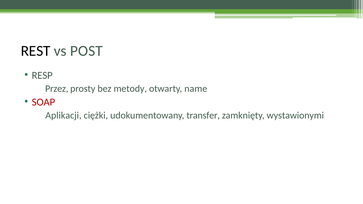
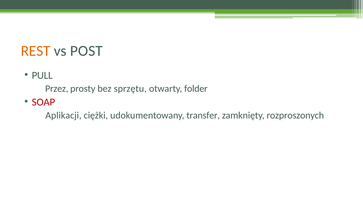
REST colour: black -> orange (36, 51)
RESP: RESP -> PULL (42, 75)
metody: metody -> sprzętu (130, 89)
name: name -> folder (196, 89)
wystawionymi: wystawionymi -> rozproszonych (295, 116)
